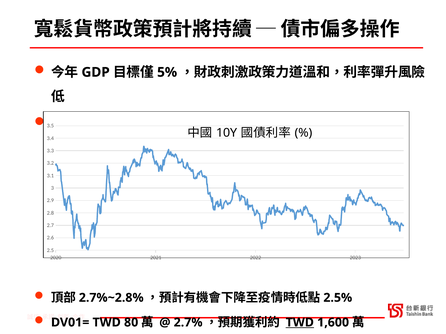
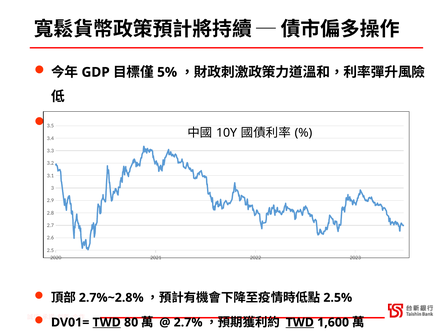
TWD underline: none -> present (107, 323)
